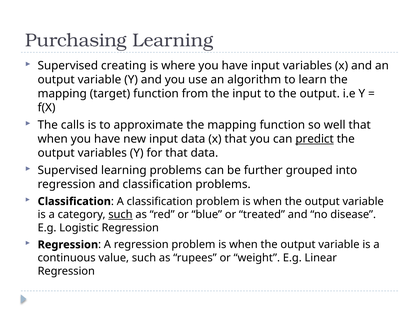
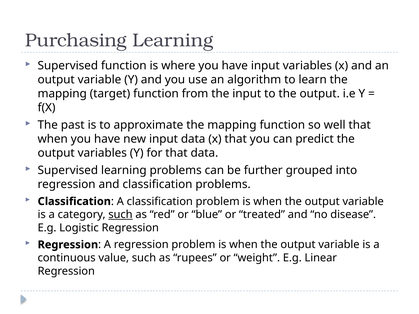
Supervised creating: creating -> function (124, 66)
calls: calls -> past (73, 125)
predict underline: present -> none (315, 139)
